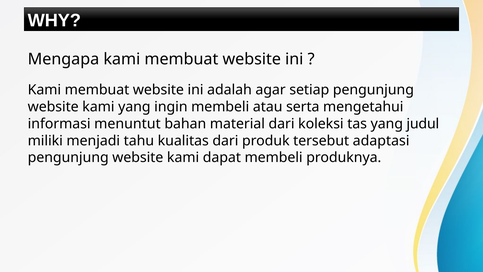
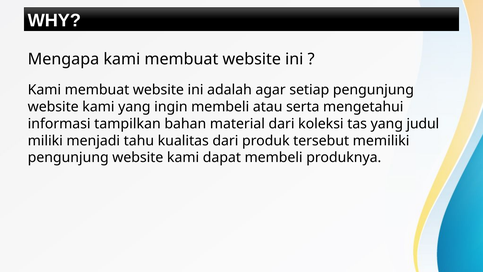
menuntut: menuntut -> tampilkan (127, 124)
adaptasi: adaptasi -> memiliki (381, 141)
